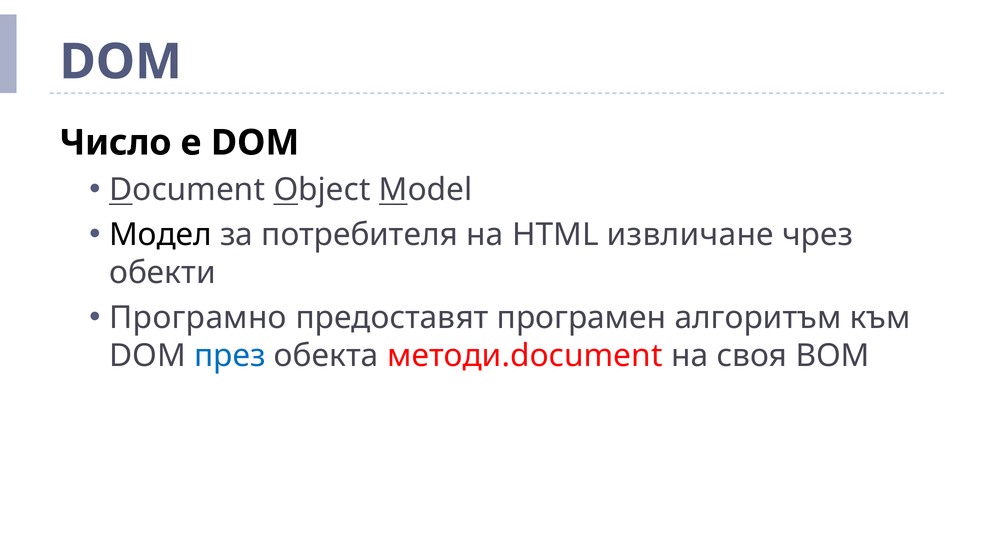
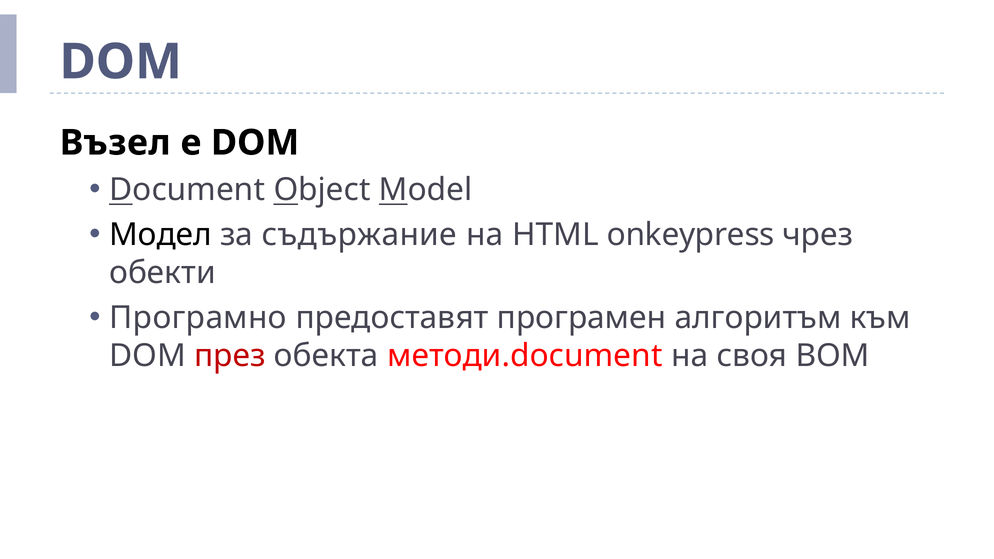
Число: Число -> Възел (115, 143)
потребителя: потребителя -> съдържание (359, 235)
извличане: извличане -> onkeypress (691, 235)
през colour: blue -> red (230, 356)
